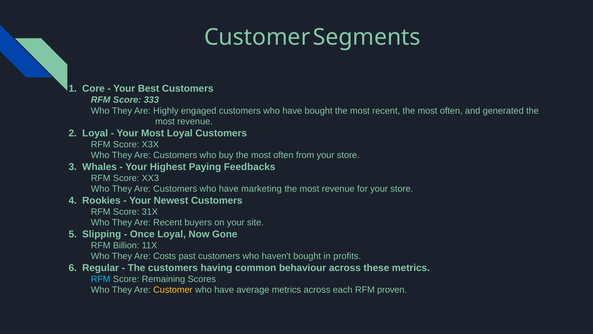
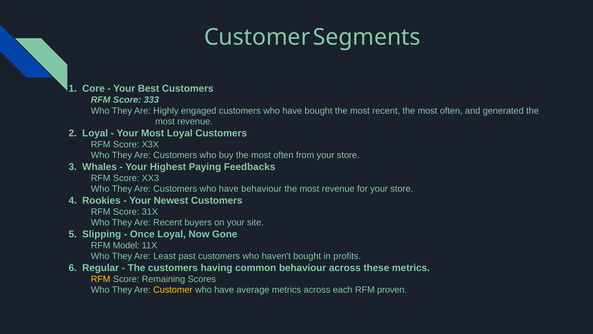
have marketing: marketing -> behaviour (261, 189)
Billion: Billion -> Model (126, 245)
Costs: Costs -> Least (165, 256)
RFM colour: light blue -> yellow (101, 279)
